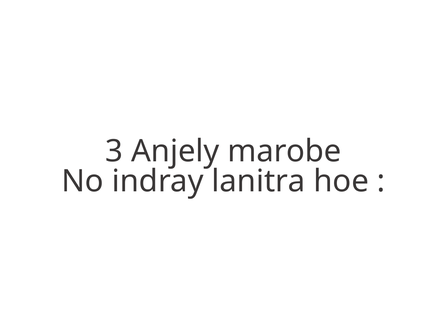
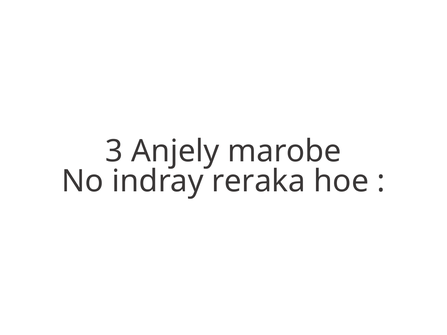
lanitra: lanitra -> reraka (259, 182)
